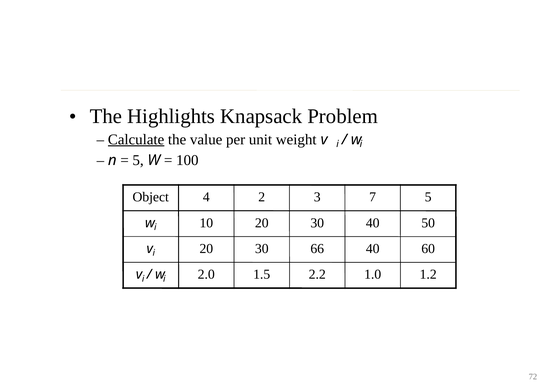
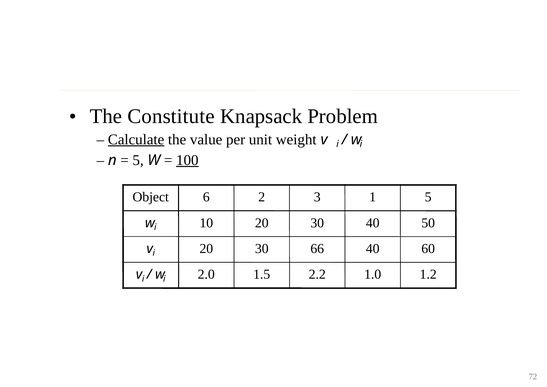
Highlights: Highlights -> Constitute (171, 116)
100 underline: none -> present (187, 160)
4: 4 -> 6 (206, 197)
7: 7 -> 1 (373, 197)
